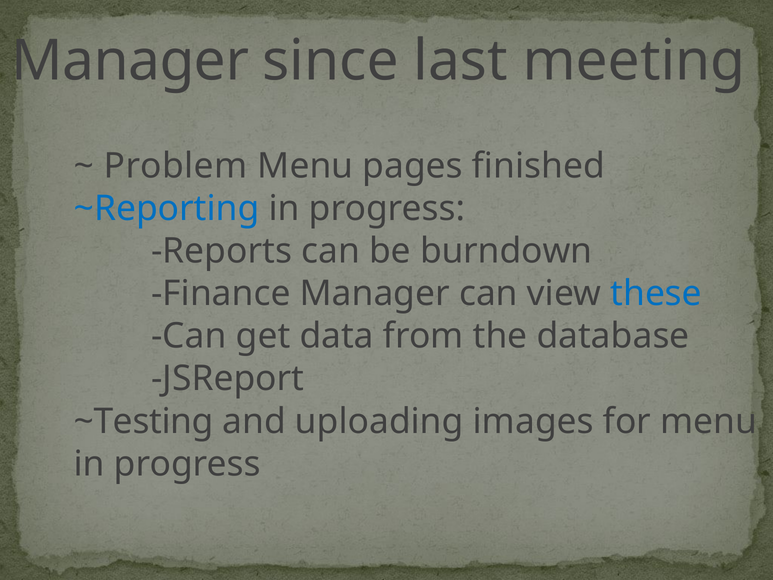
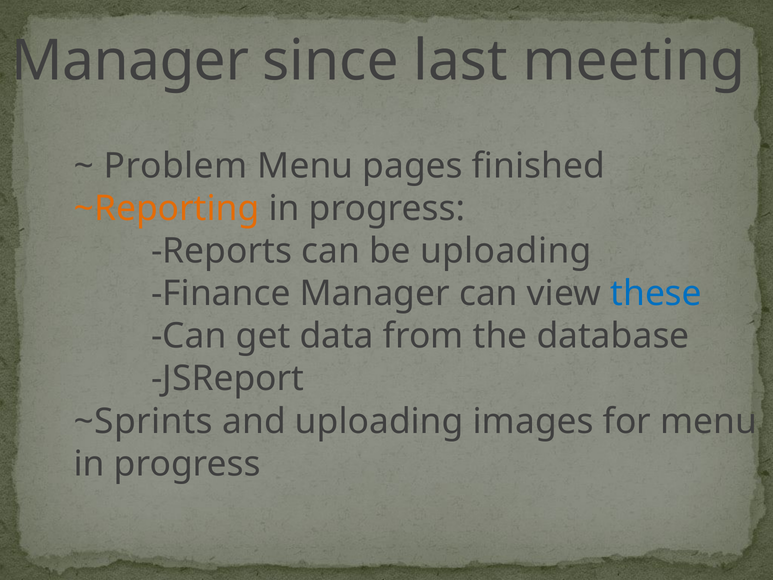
~Reporting colour: blue -> orange (167, 209)
be burndown: burndown -> uploading (506, 251)
~Testing: ~Testing -> ~Sprints (143, 421)
